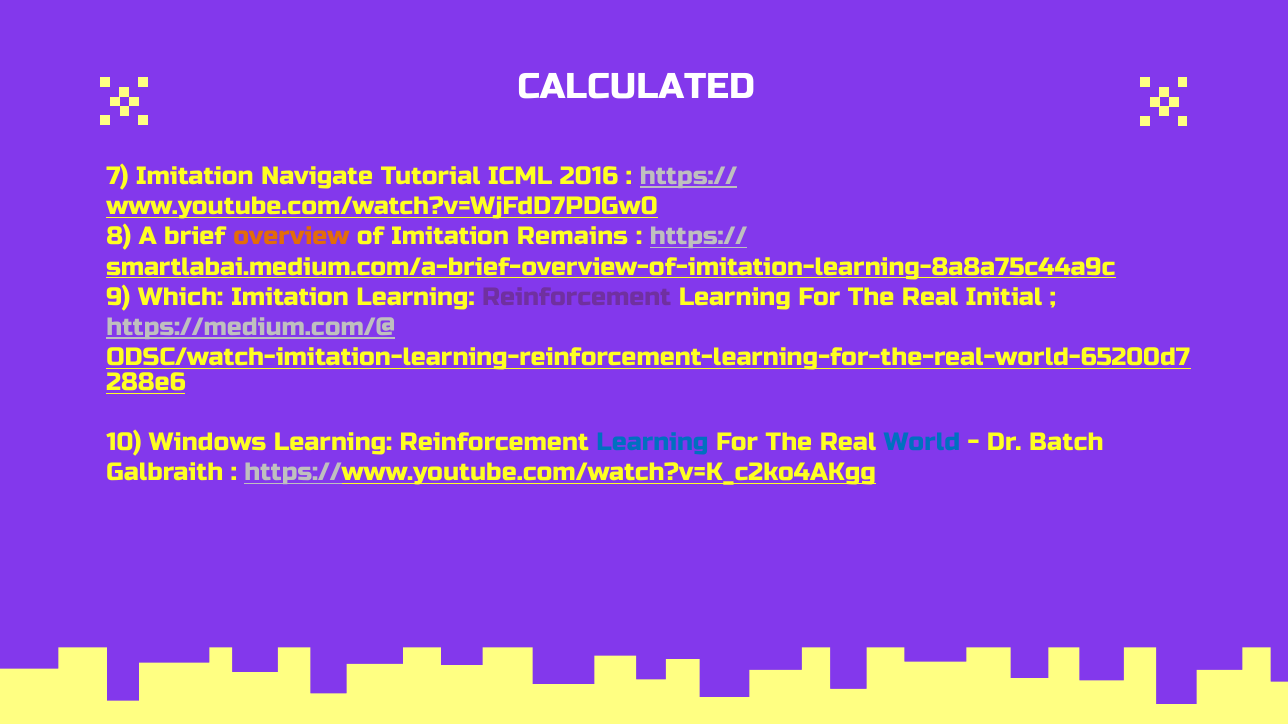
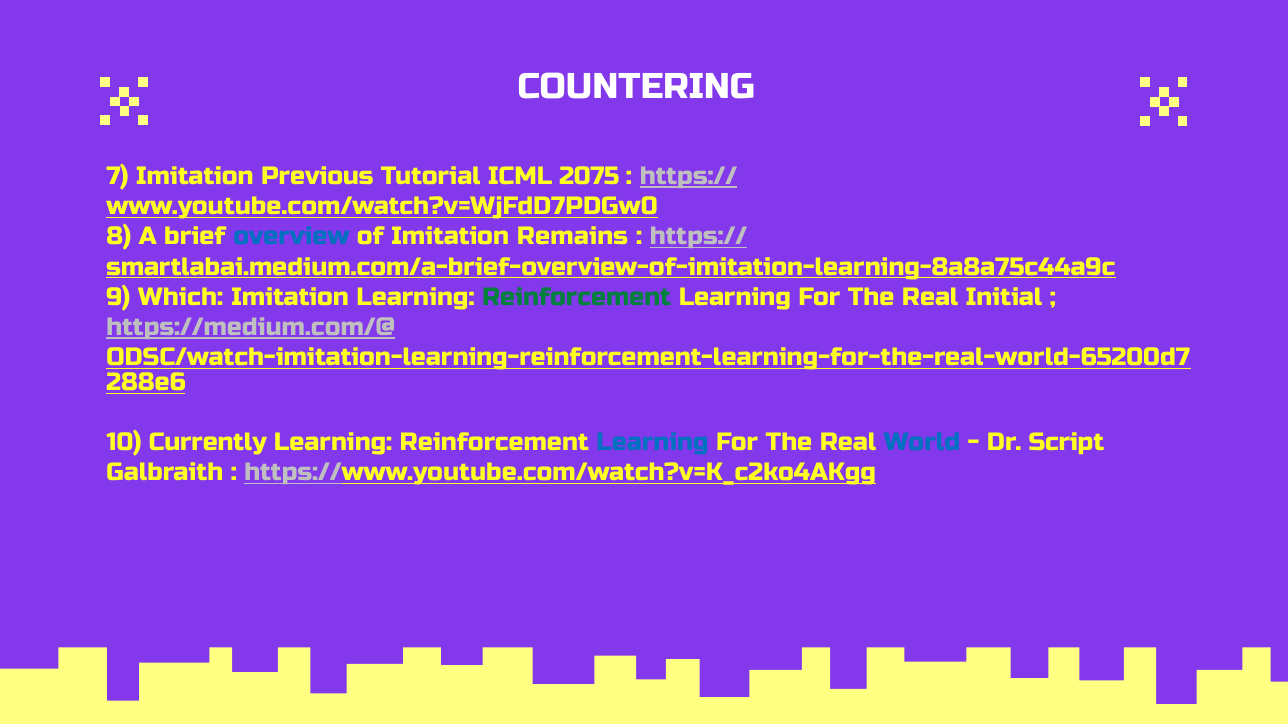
CALCULATED: CALCULATED -> COUNTERING (636, 87)
Navigate: Navigate -> Previous (317, 176)
2016: 2016 -> 2075 (589, 176)
overview colour: orange -> blue (291, 237)
Reinforcement colour: purple -> green (577, 297)
Windows: Windows -> Currently (208, 443)
Batch: Batch -> Script (1066, 443)
